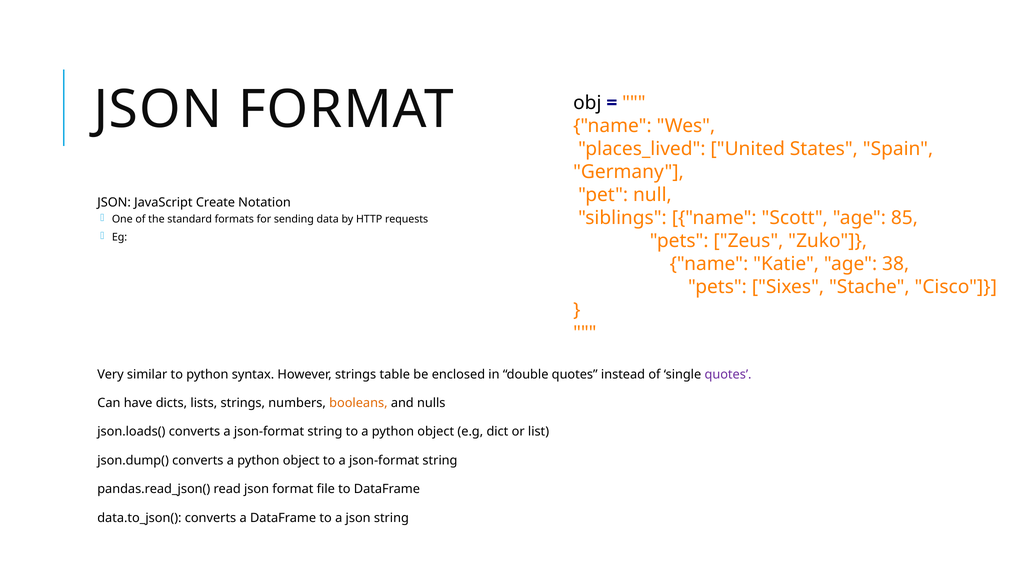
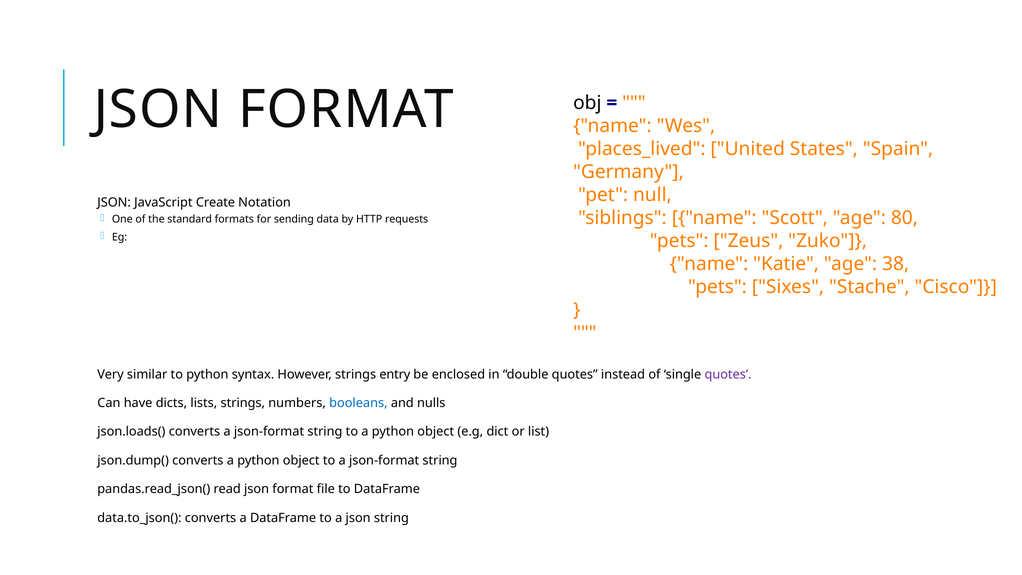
85: 85 -> 80 (904, 218)
table: table -> entry (395, 374)
booleans colour: orange -> blue (358, 403)
